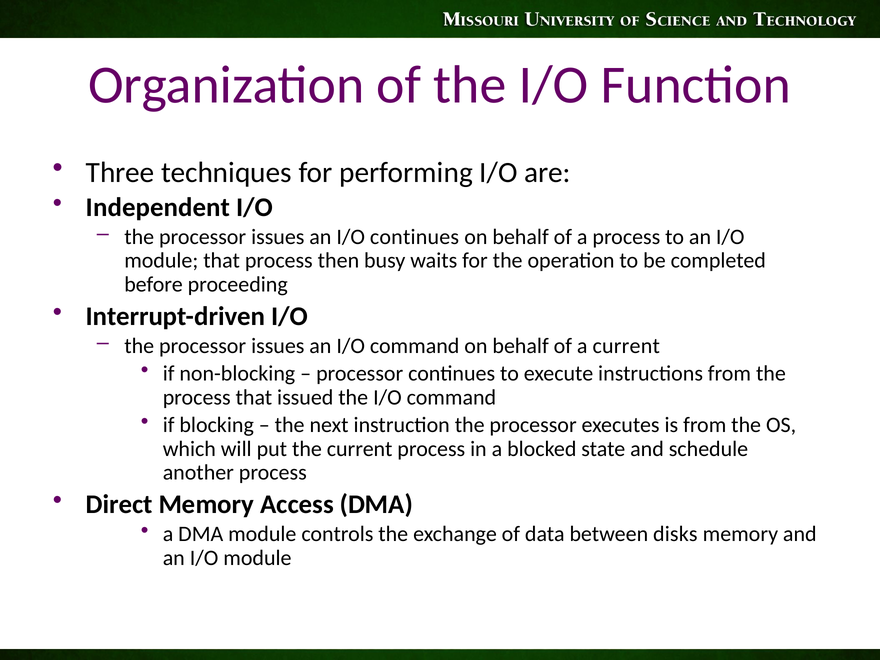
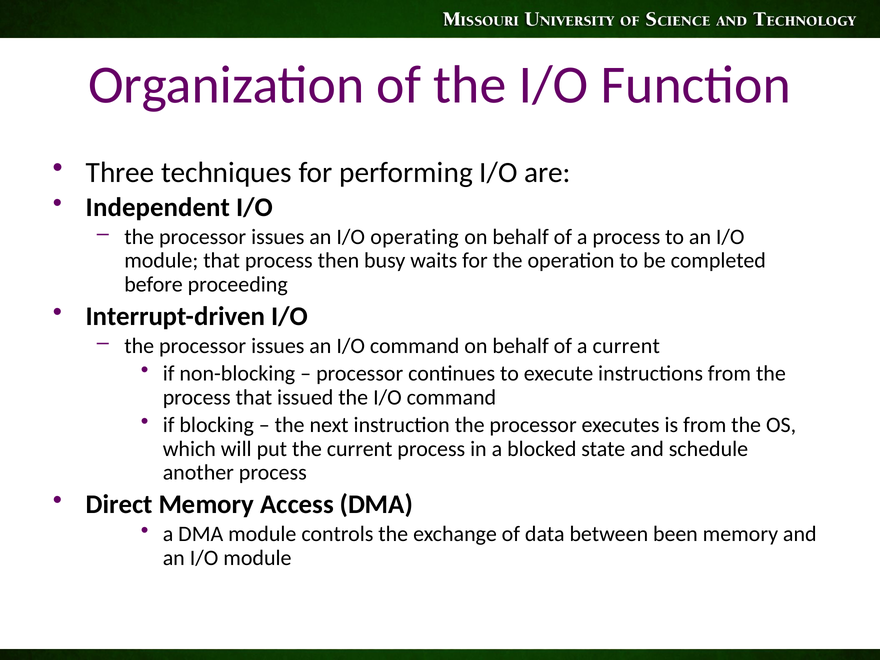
I/O continues: continues -> operating (415, 237)
disks: disks -> been (675, 534)
